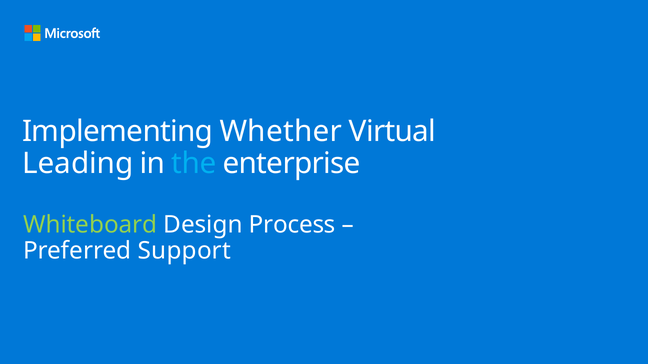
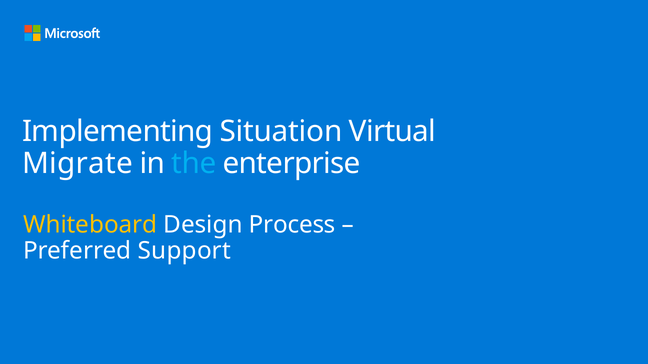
Whether: Whether -> Situation (281, 131)
Leading: Leading -> Migrate (78, 164)
Whiteboard colour: light green -> yellow (90, 225)
